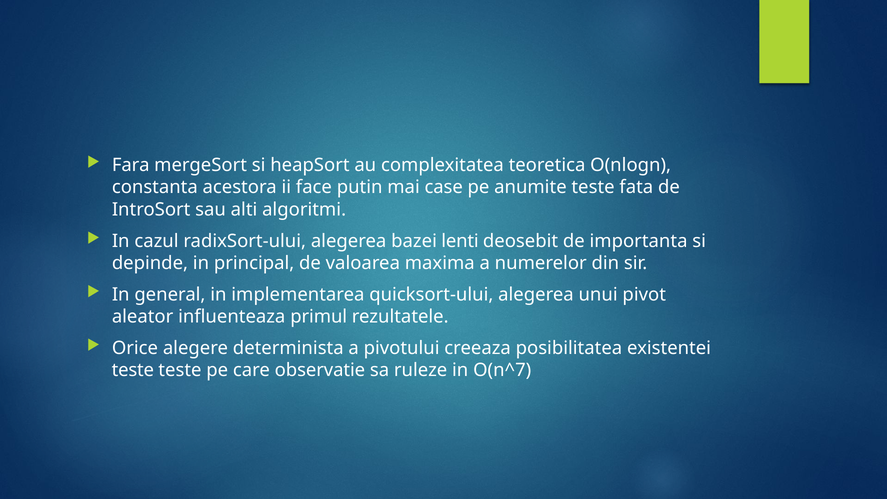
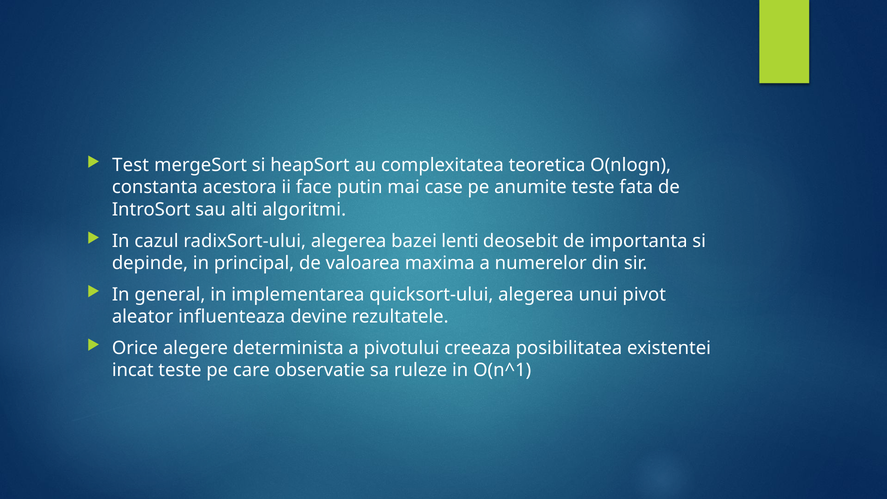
Fara: Fara -> Test (131, 165)
primul: primul -> devine (319, 317)
teste: teste -> incat (133, 370)
O(n^7: O(n^7 -> O(n^1 (502, 370)
